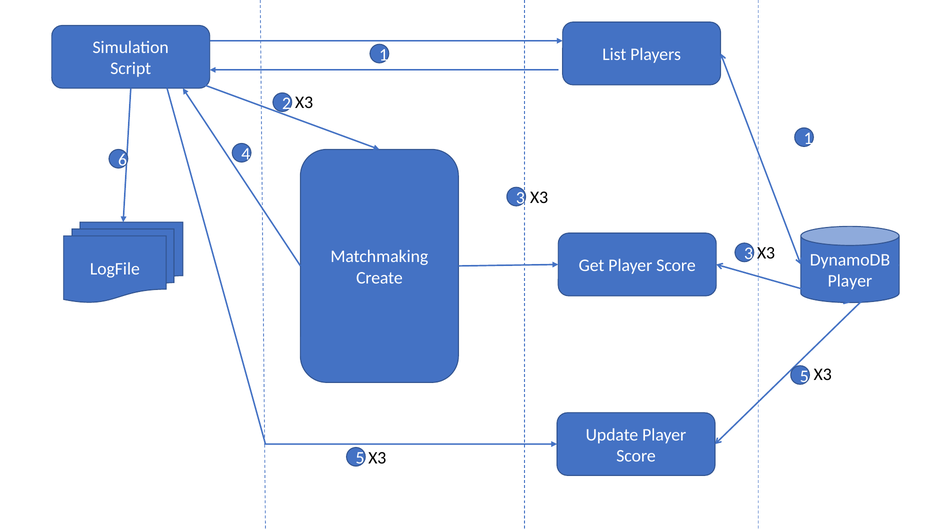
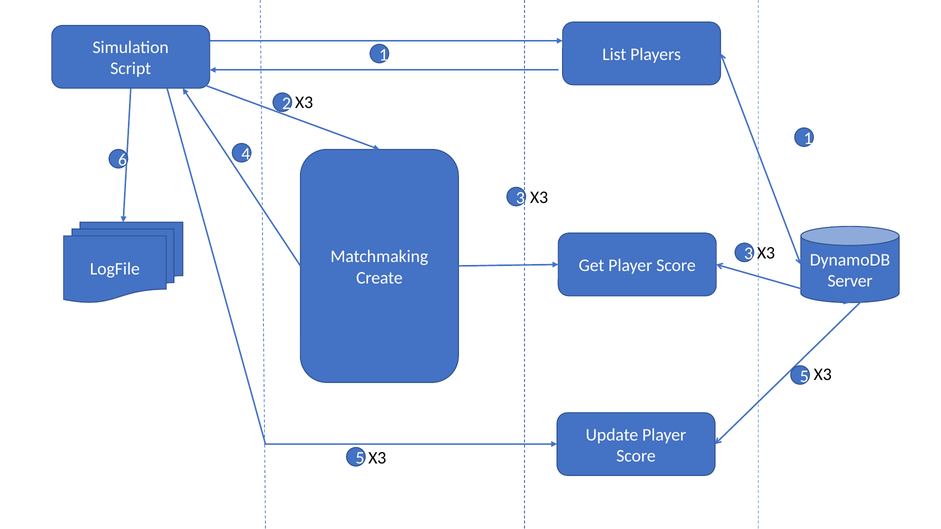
Player: Player -> Server (850, 281)
